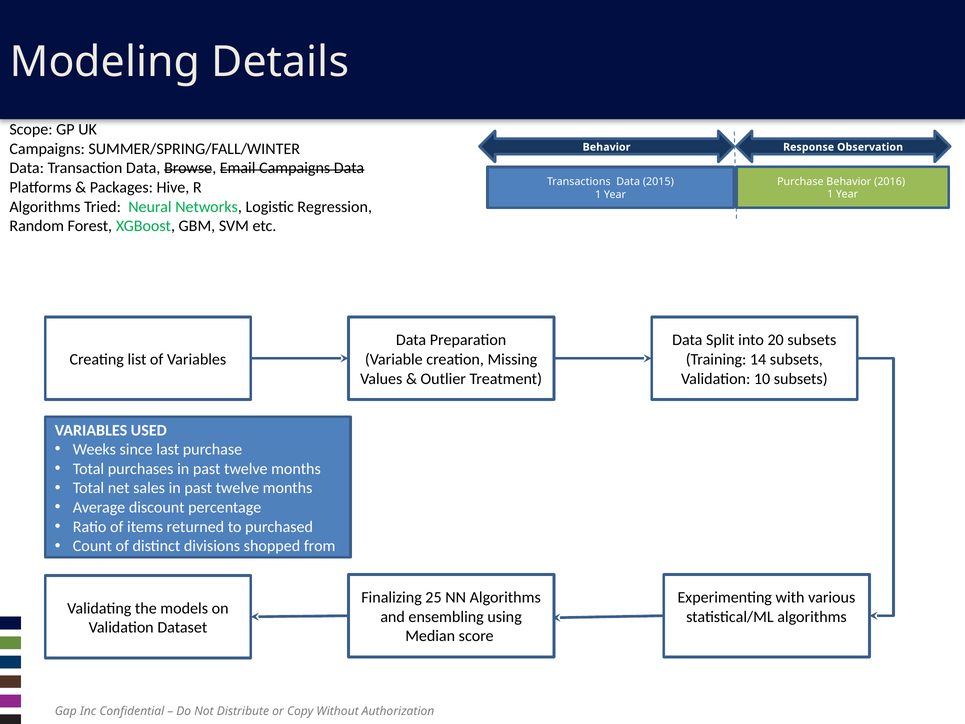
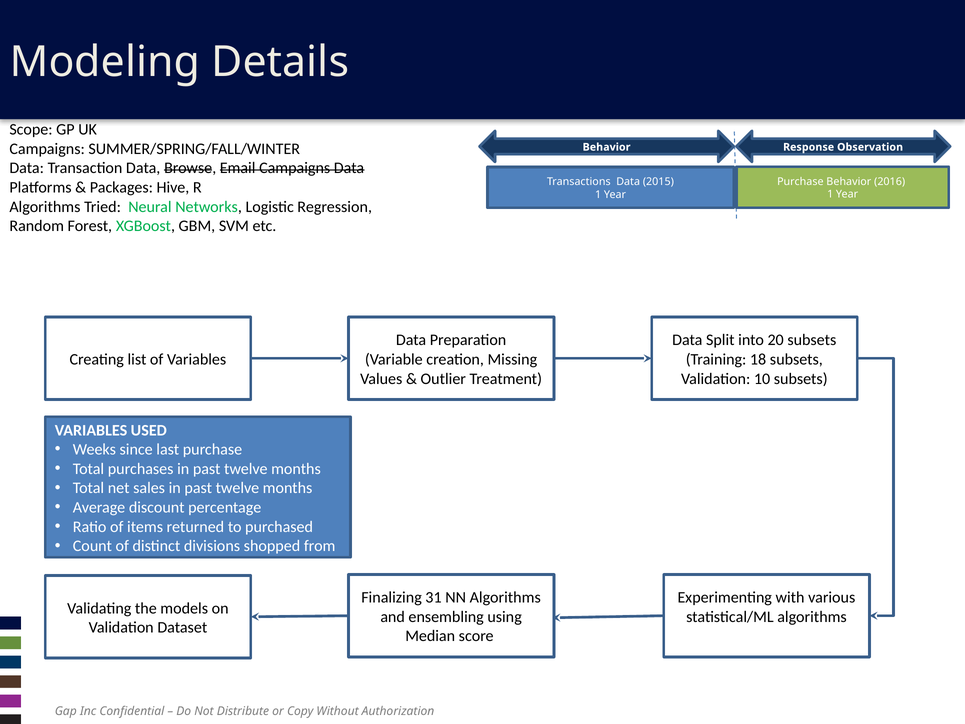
14: 14 -> 18 (758, 359)
25: 25 -> 31 (434, 597)
